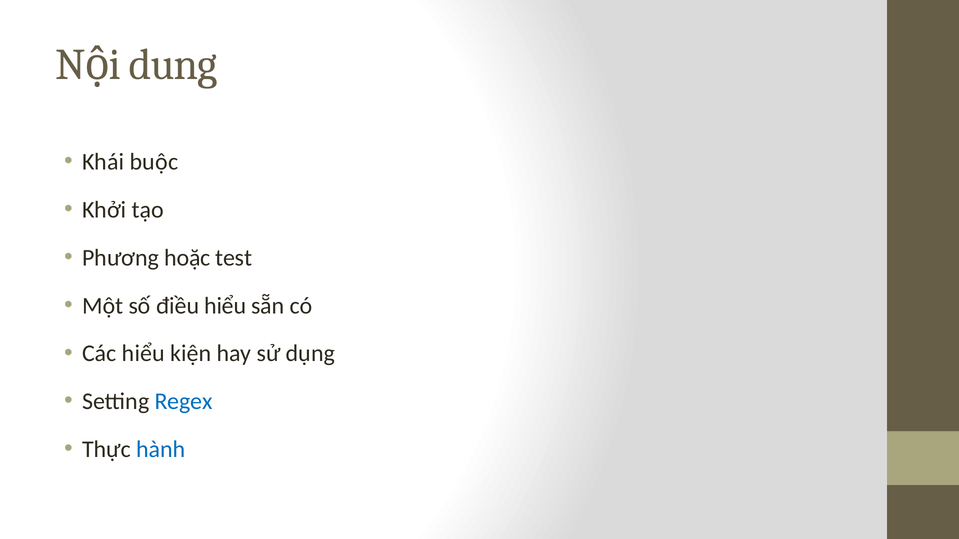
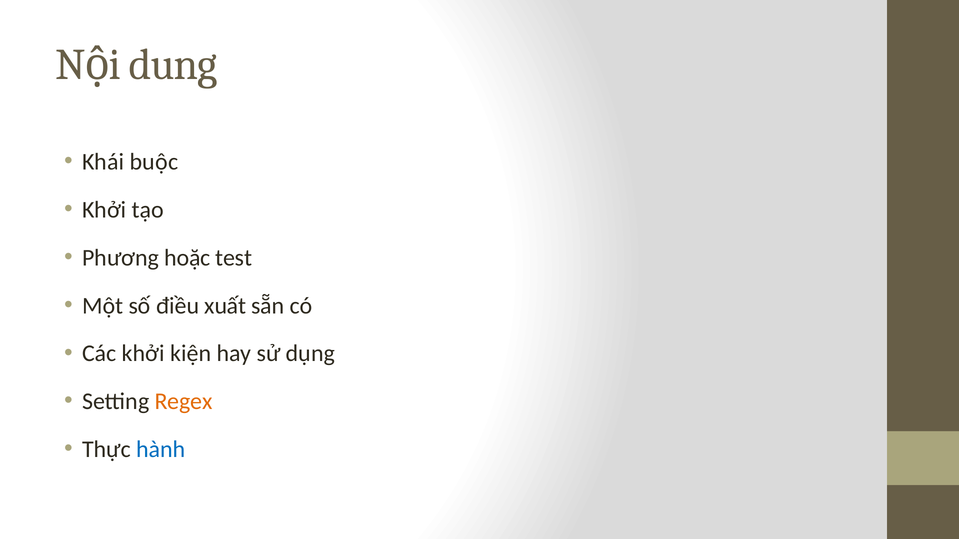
điều hiểu: hiểu -> xuất (225, 306)
Các hiểu: hiểu -> khởi (143, 354)
Regex colour: blue -> orange (184, 402)
